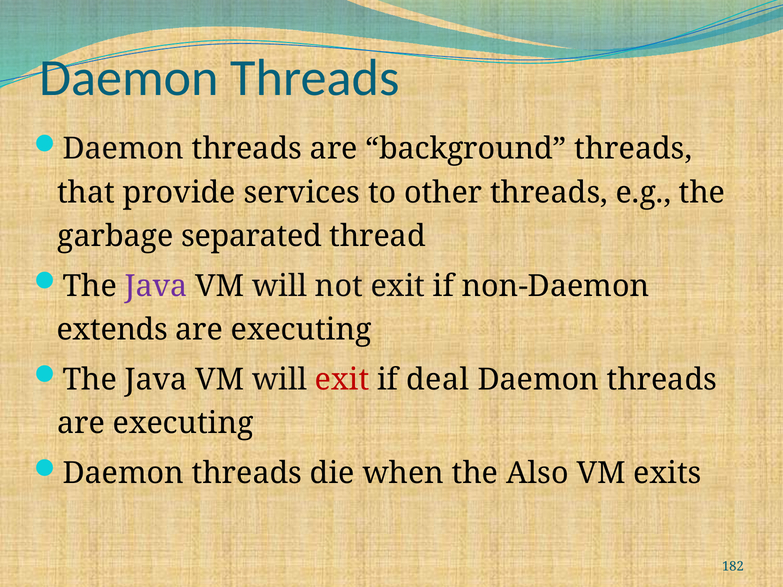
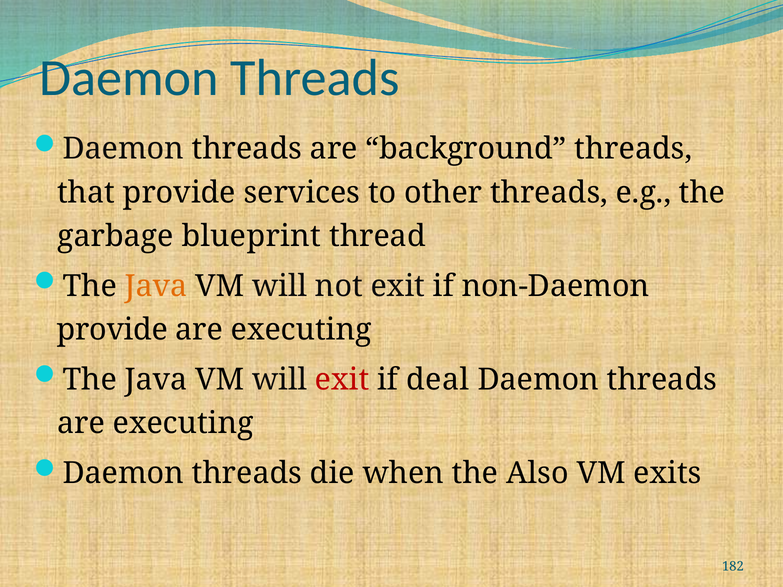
separated: separated -> blueprint (251, 236)
Java colour: purple -> orange (156, 286)
extends: extends -> provide (112, 330)
